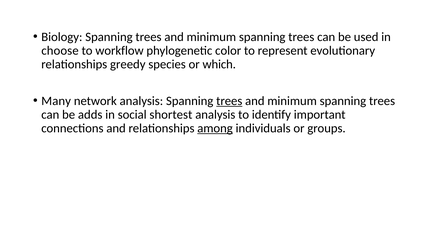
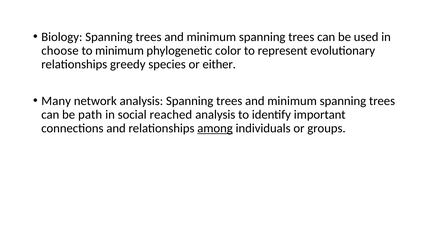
to workflow: workflow -> minimum (120, 51)
which: which -> either (219, 64)
trees underline: present -> none (229, 101)
adds: adds -> path (90, 114)
shortest: shortest -> reached (171, 114)
